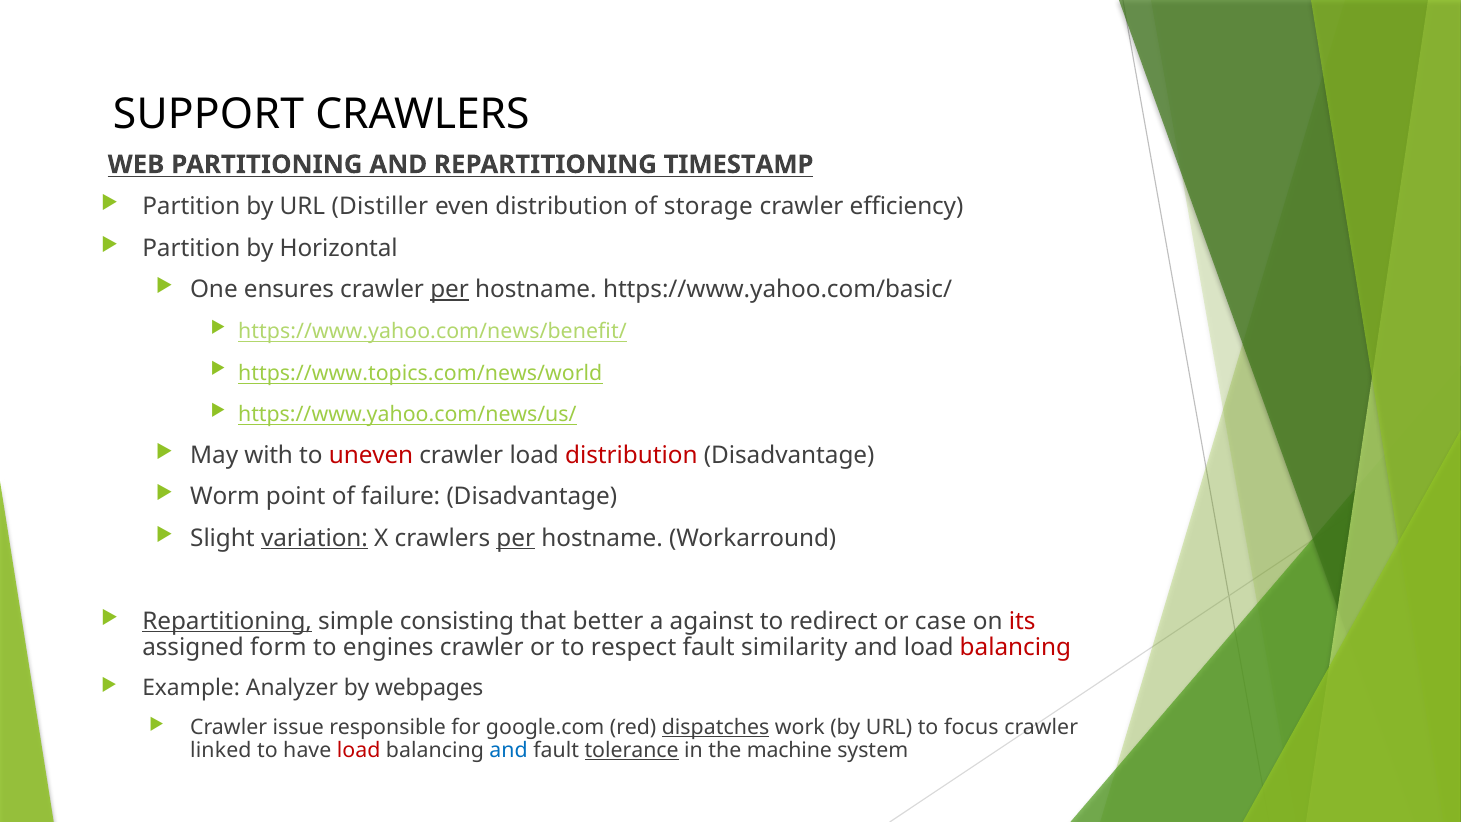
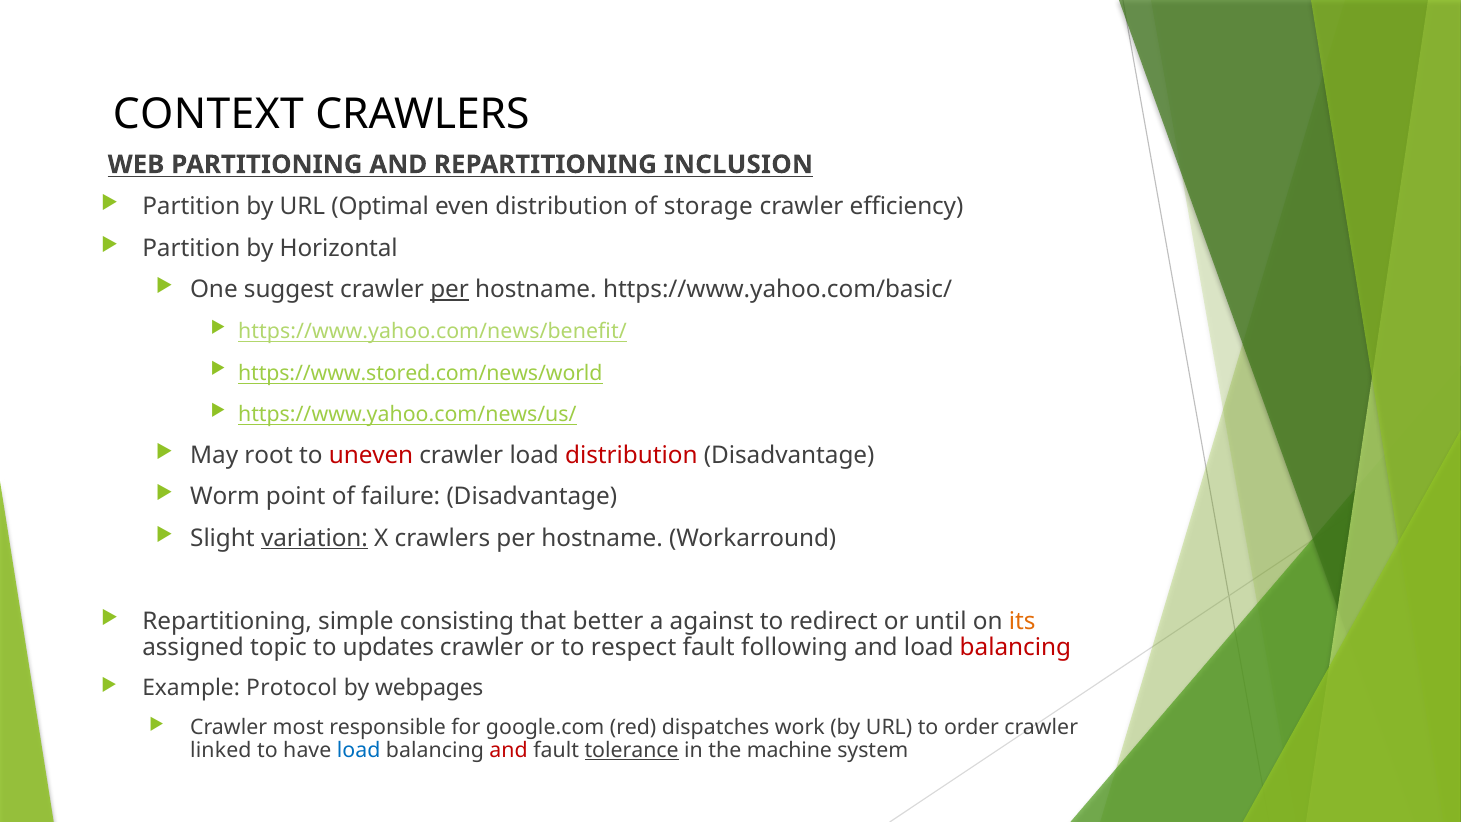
SUPPORT: SUPPORT -> CONTEXT (208, 115)
TIMESTAMP: TIMESTAMP -> INCLUSION (738, 164)
Distiller: Distiller -> Optimal (380, 206)
ensures: ensures -> suggest (289, 289)
https://www.topics.com/news/world: https://www.topics.com/news/world -> https://www.stored.com/news/world (420, 373)
with: with -> root (269, 455)
per underline: present -> none (516, 538)
Repartitioning underline: present -> none (227, 621)
case: case -> until (941, 621)
its colour: red -> orange (1022, 621)
form: form -> topic (278, 647)
engines: engines -> updates (388, 647)
similarity: similarity -> following (794, 647)
Analyzer: Analyzer -> Protocol (292, 688)
issue: issue -> most (298, 727)
dispatches underline: present -> none (716, 727)
focus: focus -> order (971, 727)
load colour: red -> blue (359, 750)
and colour: blue -> red (509, 750)
